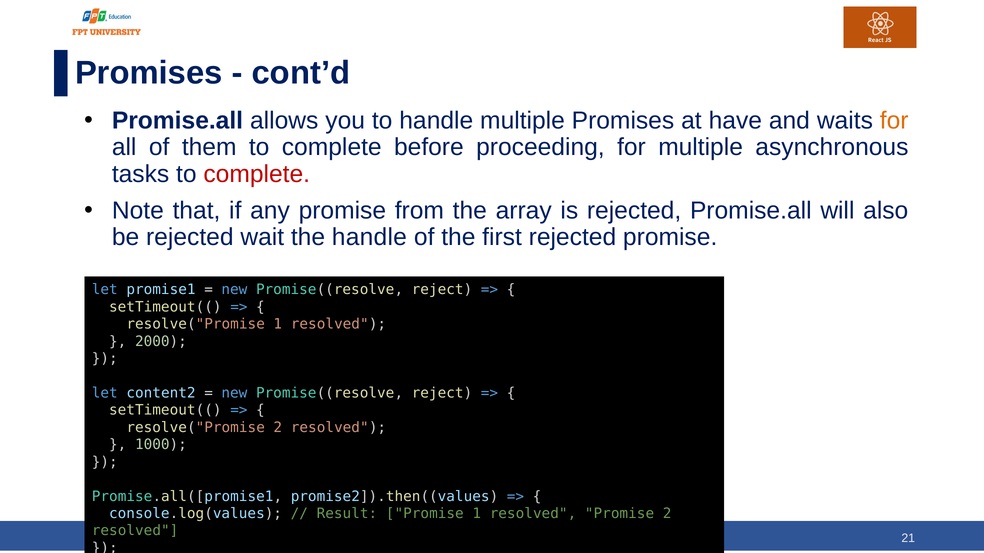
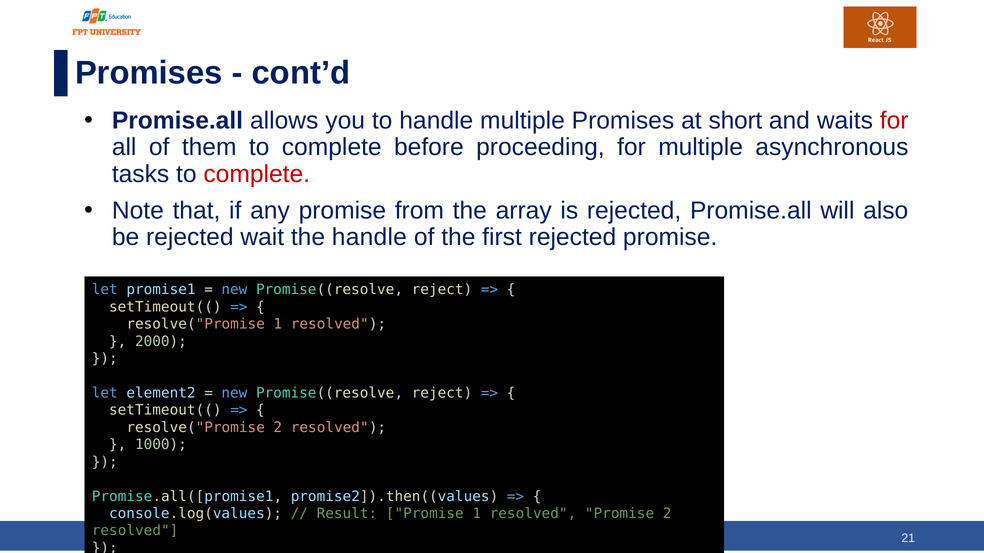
have: have -> short (735, 121)
for colour: orange -> red (894, 121)
content2: content2 -> element2 (161, 393)
